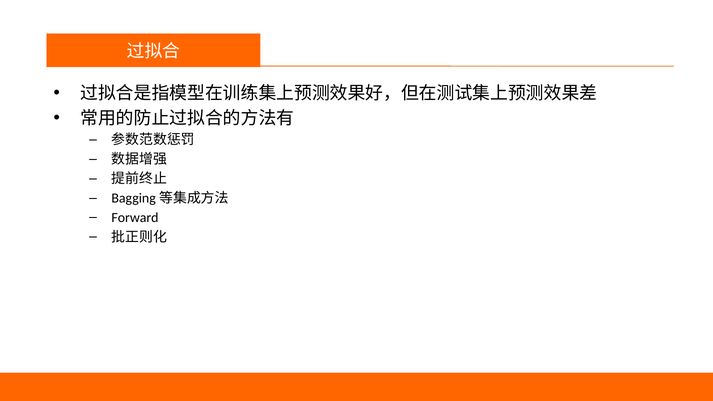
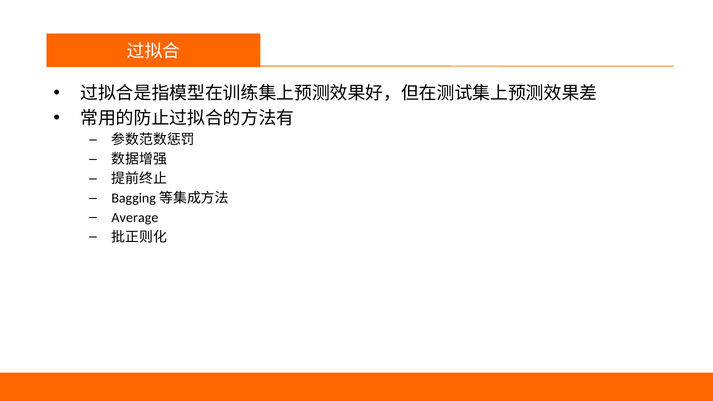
Forward: Forward -> Average (135, 218)
